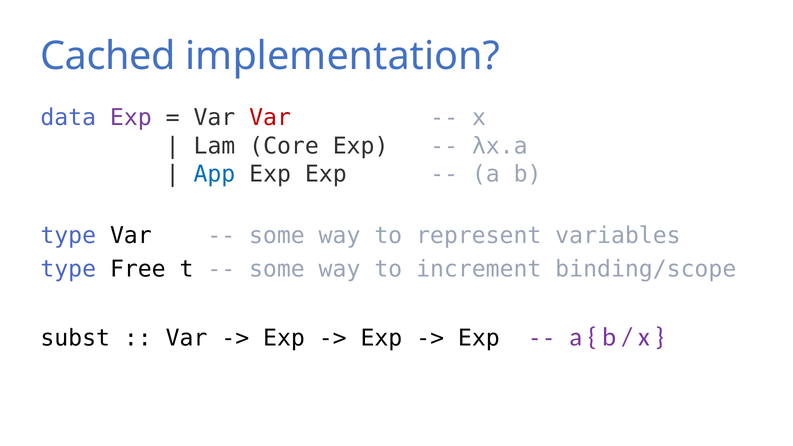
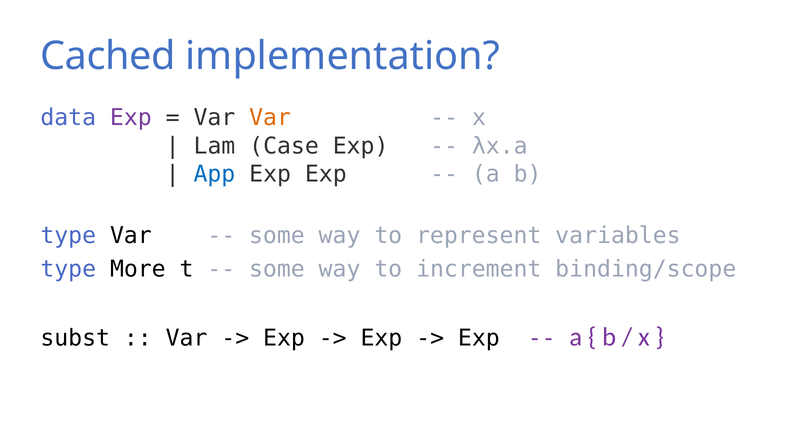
Var colour: red -> orange (270, 118)
Core: Core -> Case (284, 146)
Free: Free -> More (138, 269)
